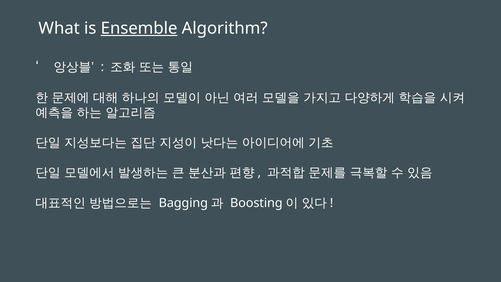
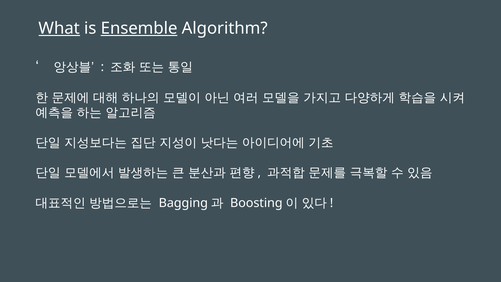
What underline: none -> present (59, 28)
